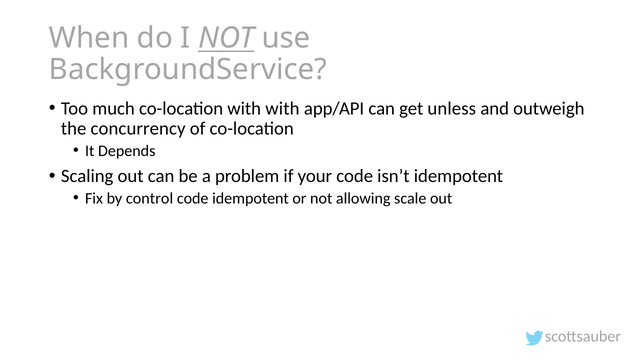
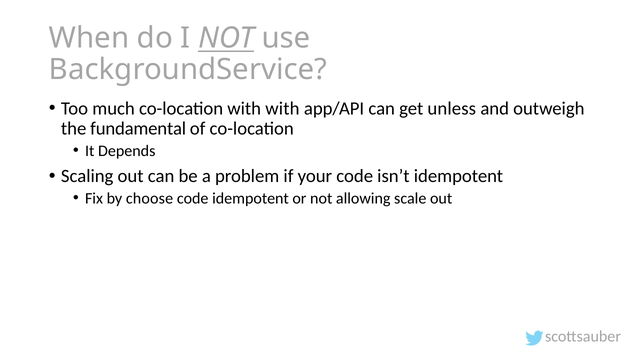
concurrency: concurrency -> fundamental (138, 129)
control: control -> choose (150, 198)
